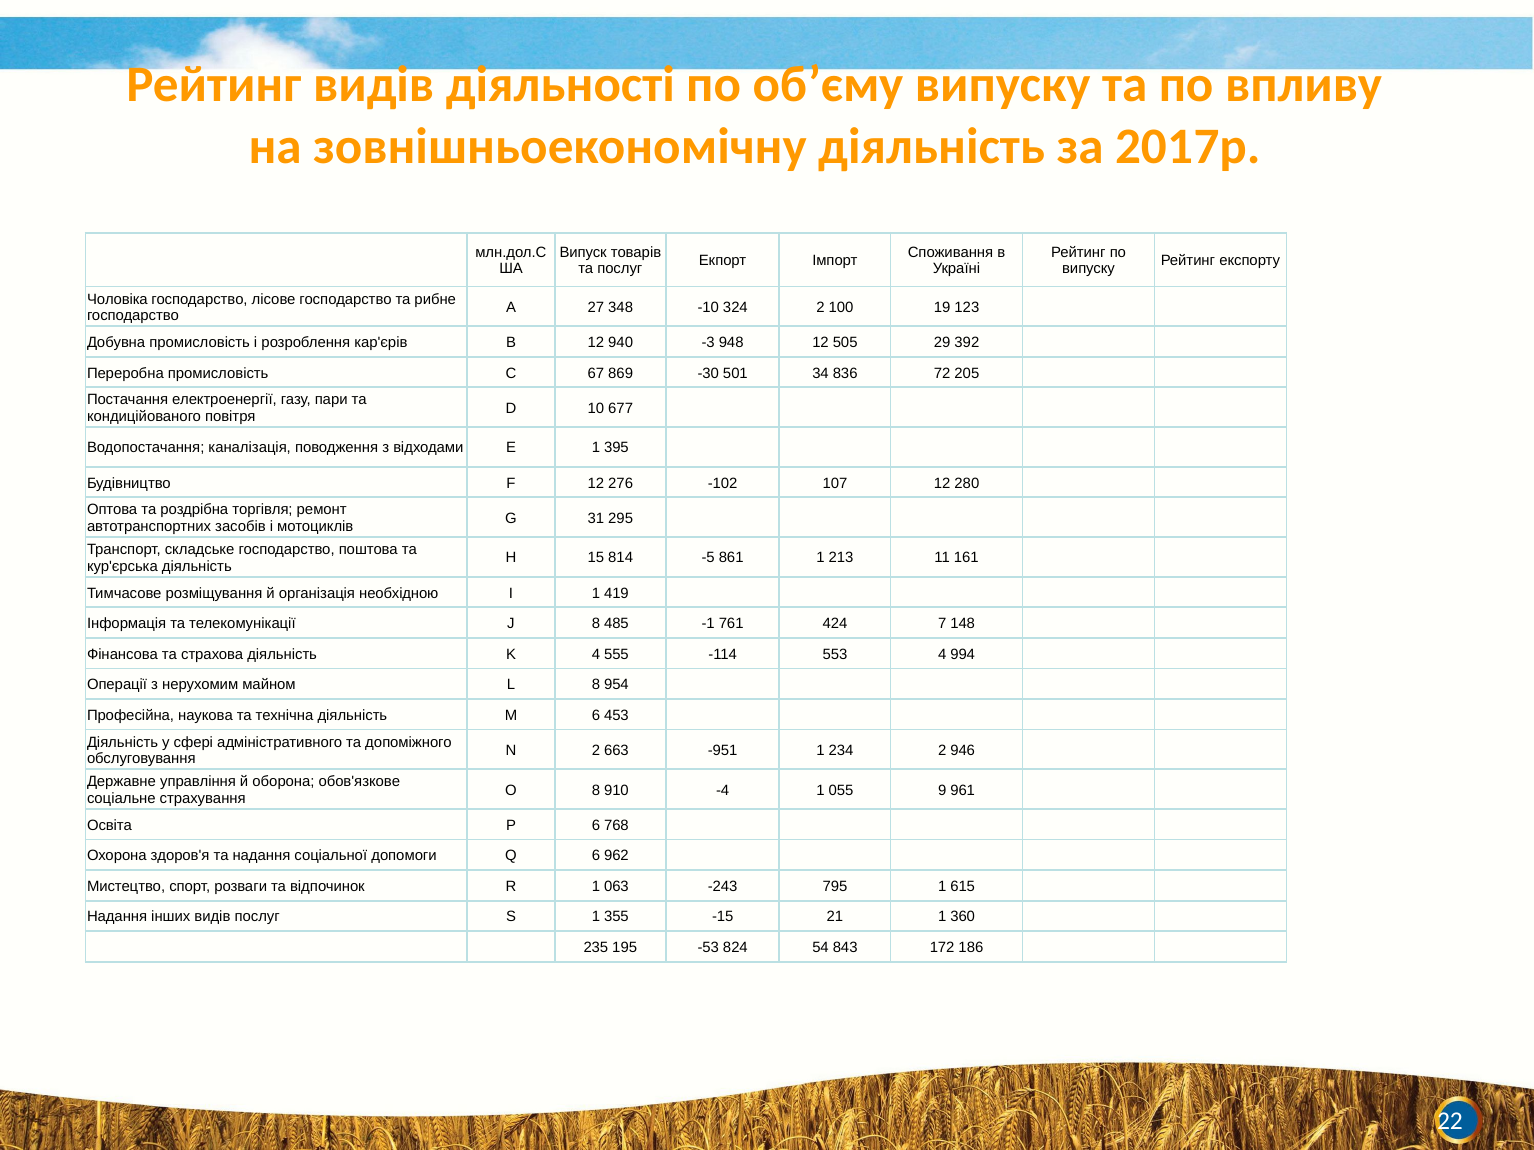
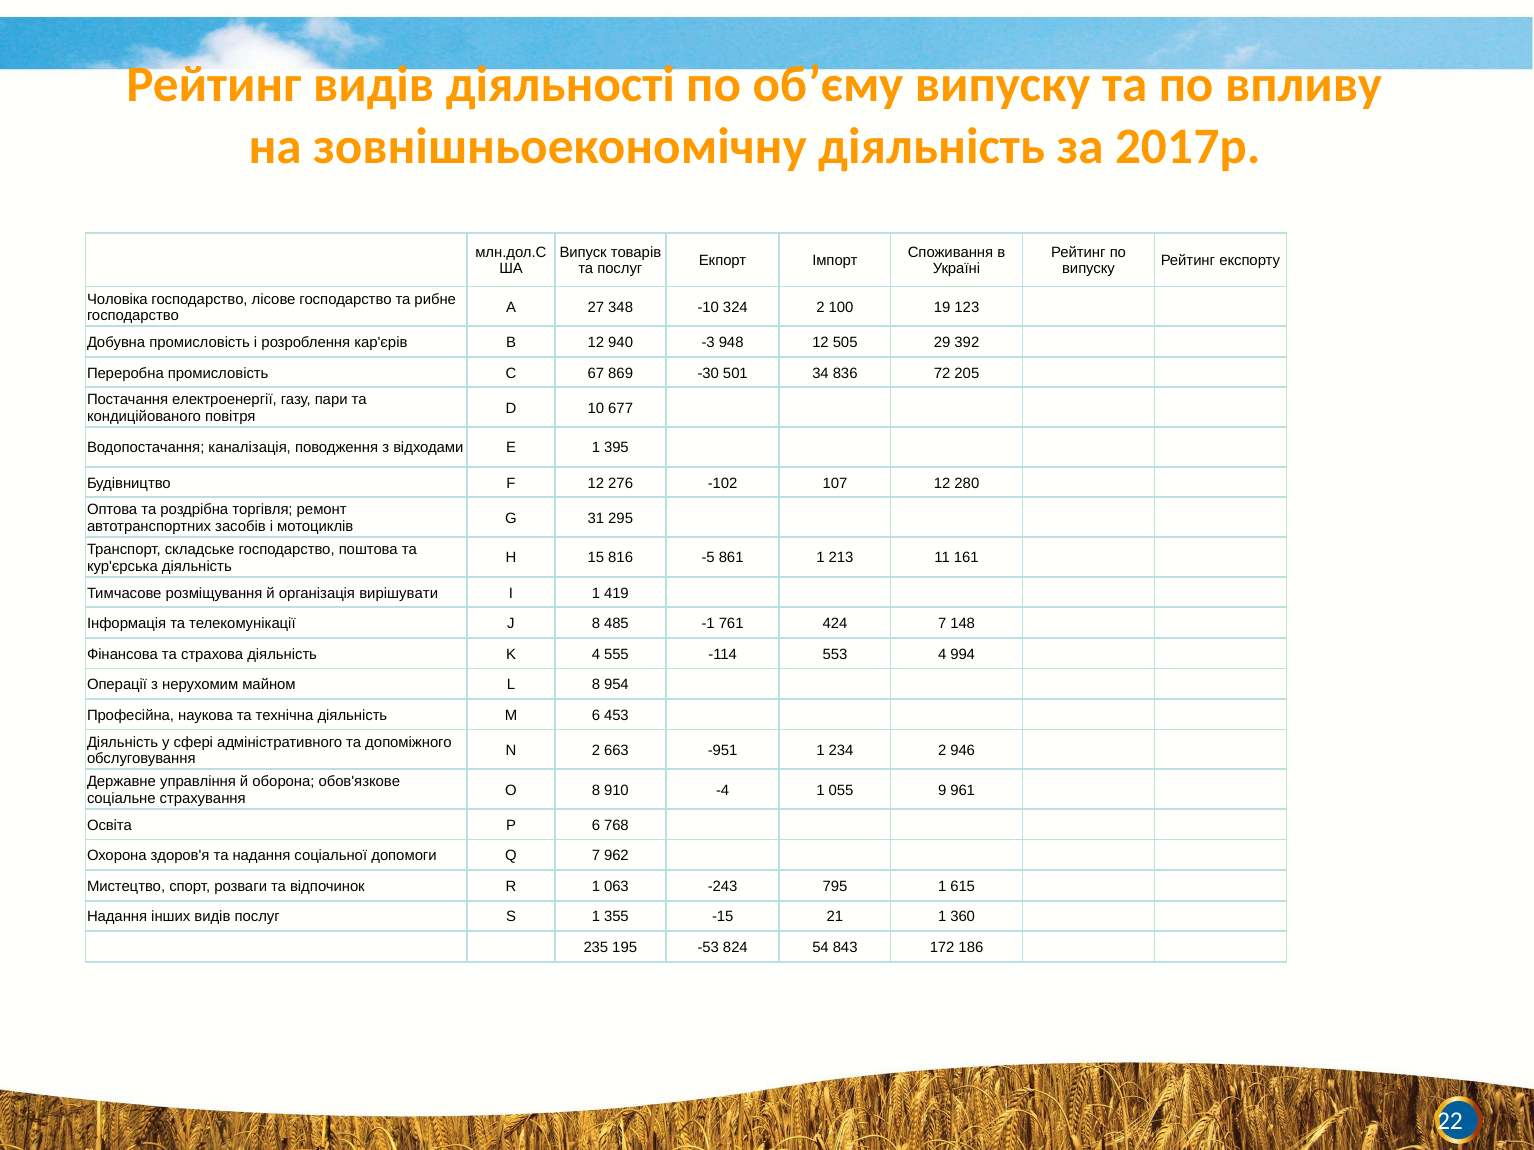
814: 814 -> 816 (621, 558)
необхідною: необхідною -> вирішувати (399, 593)
Q 6: 6 -> 7 (596, 856)
